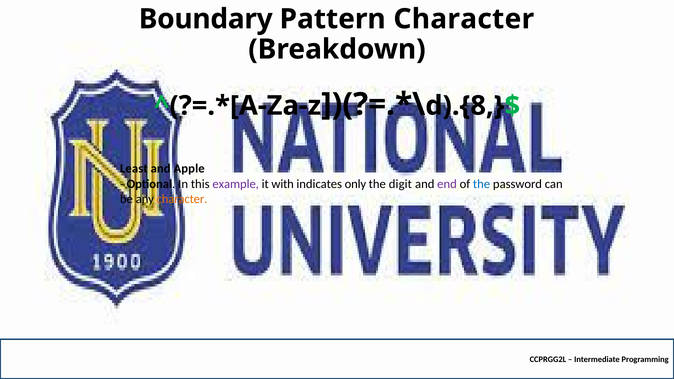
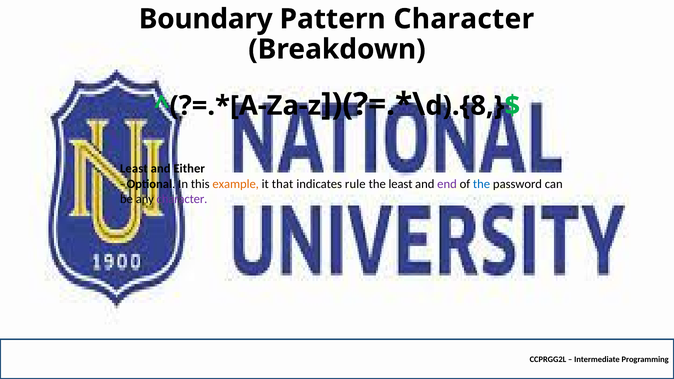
Apple: Apple -> Either (189, 169)
example colour: purple -> orange (236, 184)
with: with -> that (283, 184)
only: only -> rule (355, 184)
the digit: digit -> least (401, 184)
character colour: orange -> purple (182, 199)
